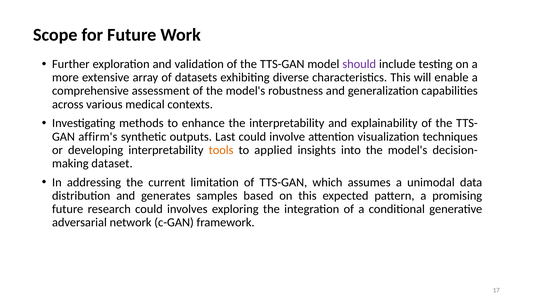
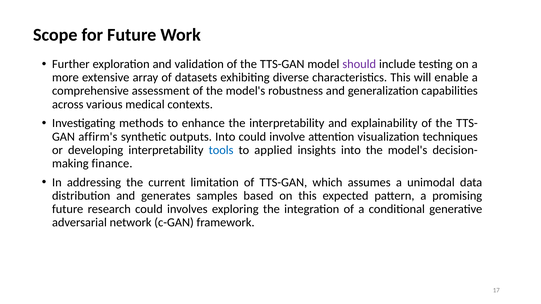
outputs Last: Last -> Into (225, 137)
tools colour: orange -> blue (221, 150)
dataset: dataset -> finance (112, 163)
